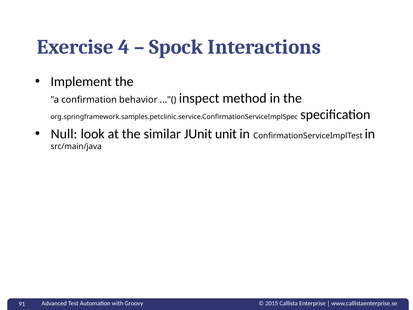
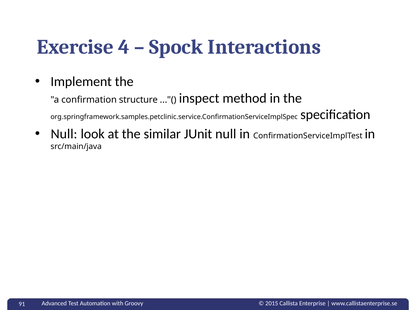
behavior: behavior -> structure (138, 100)
JUnit unit: unit -> null (226, 134)
